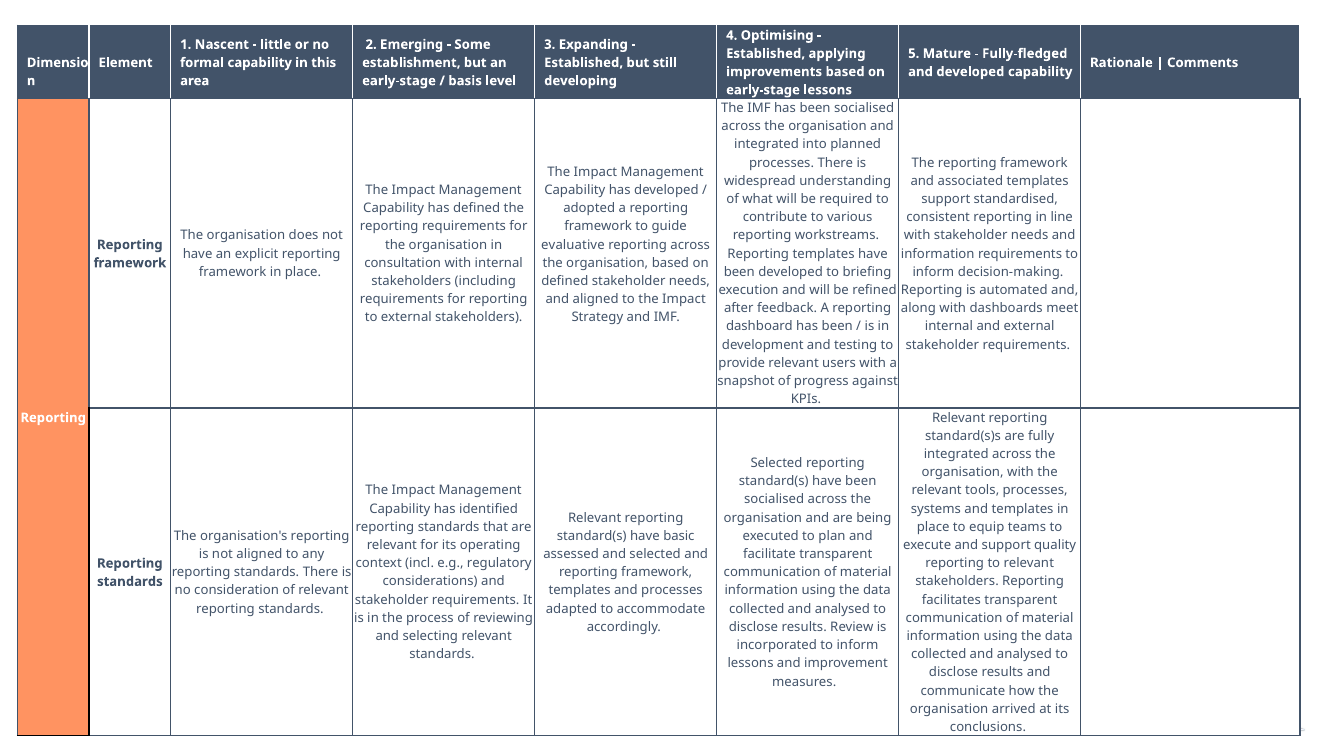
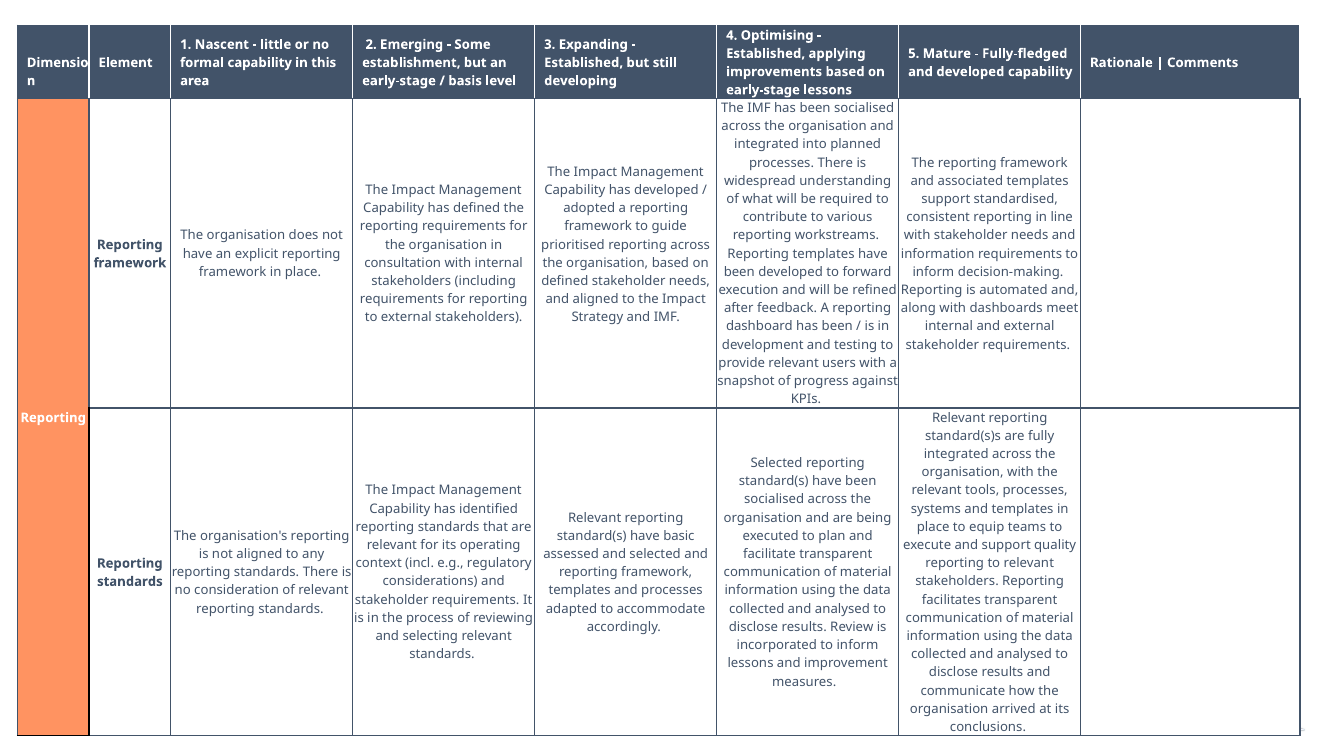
evaluative: evaluative -> prioritised (573, 245)
briefing: briefing -> forward (867, 272)
